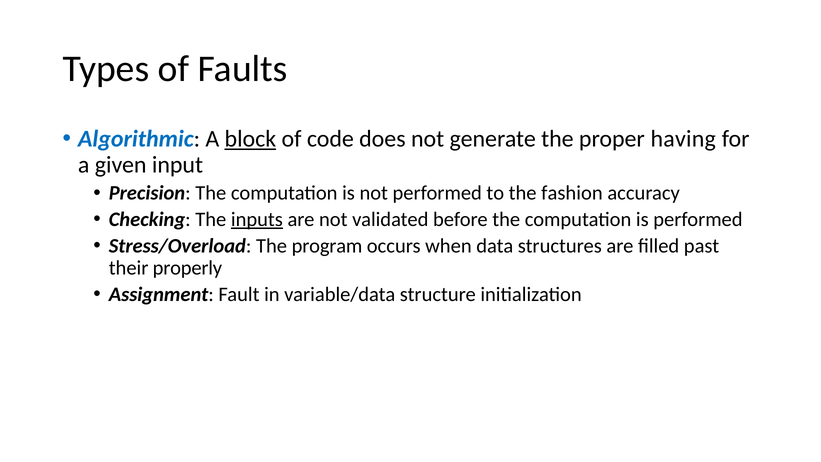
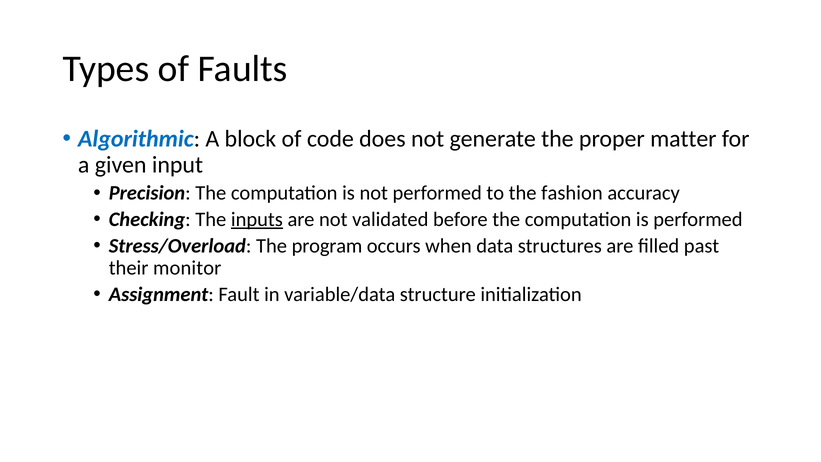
block underline: present -> none (250, 139)
having: having -> matter (683, 139)
properly: properly -> monitor (187, 268)
